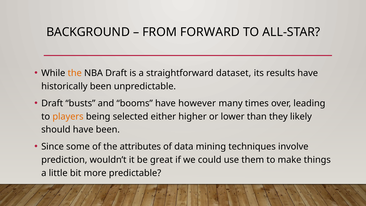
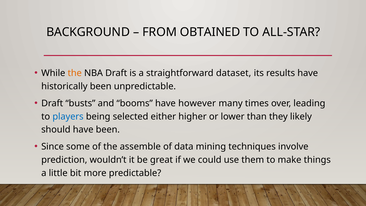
FORWARD: FORWARD -> OBTAINED (210, 32)
players colour: orange -> blue (68, 116)
attributes: attributes -> assemble (140, 147)
